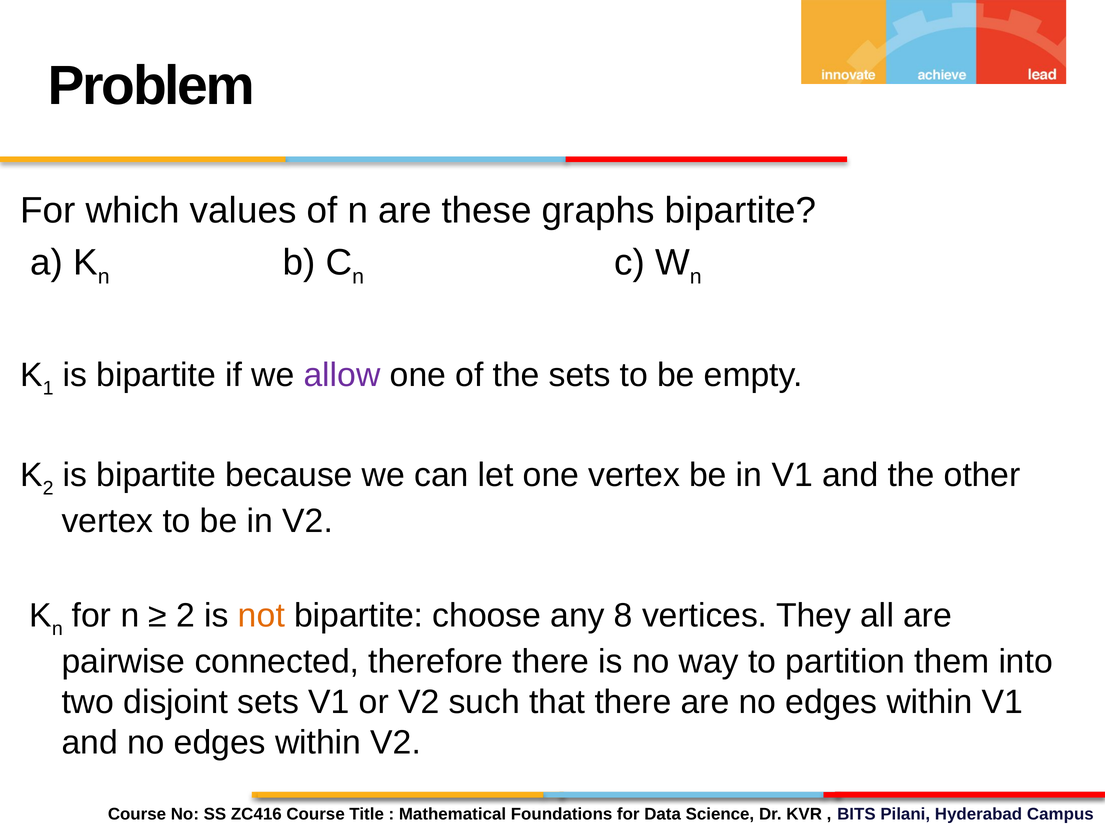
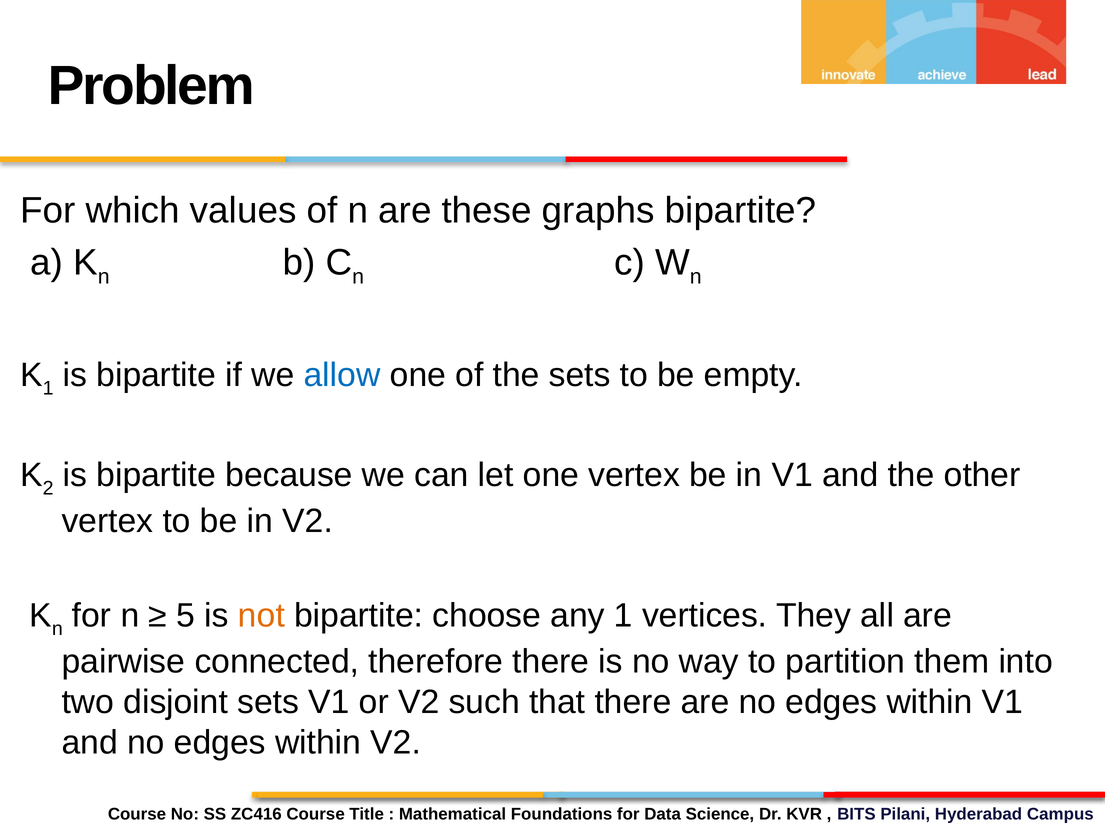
allow colour: purple -> blue (342, 375)
2: 2 -> 5 (186, 616)
any 8: 8 -> 1 (623, 616)
